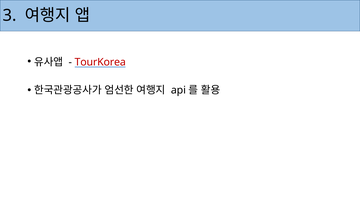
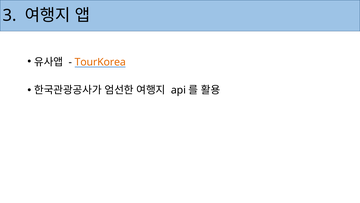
TourKorea colour: red -> orange (100, 62)
